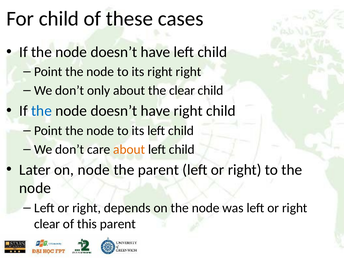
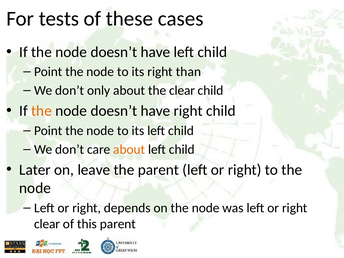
For child: child -> tests (59, 19)
right right: right -> than (189, 72)
the colour: blue -> orange (41, 111)
on node: node -> leave (94, 170)
